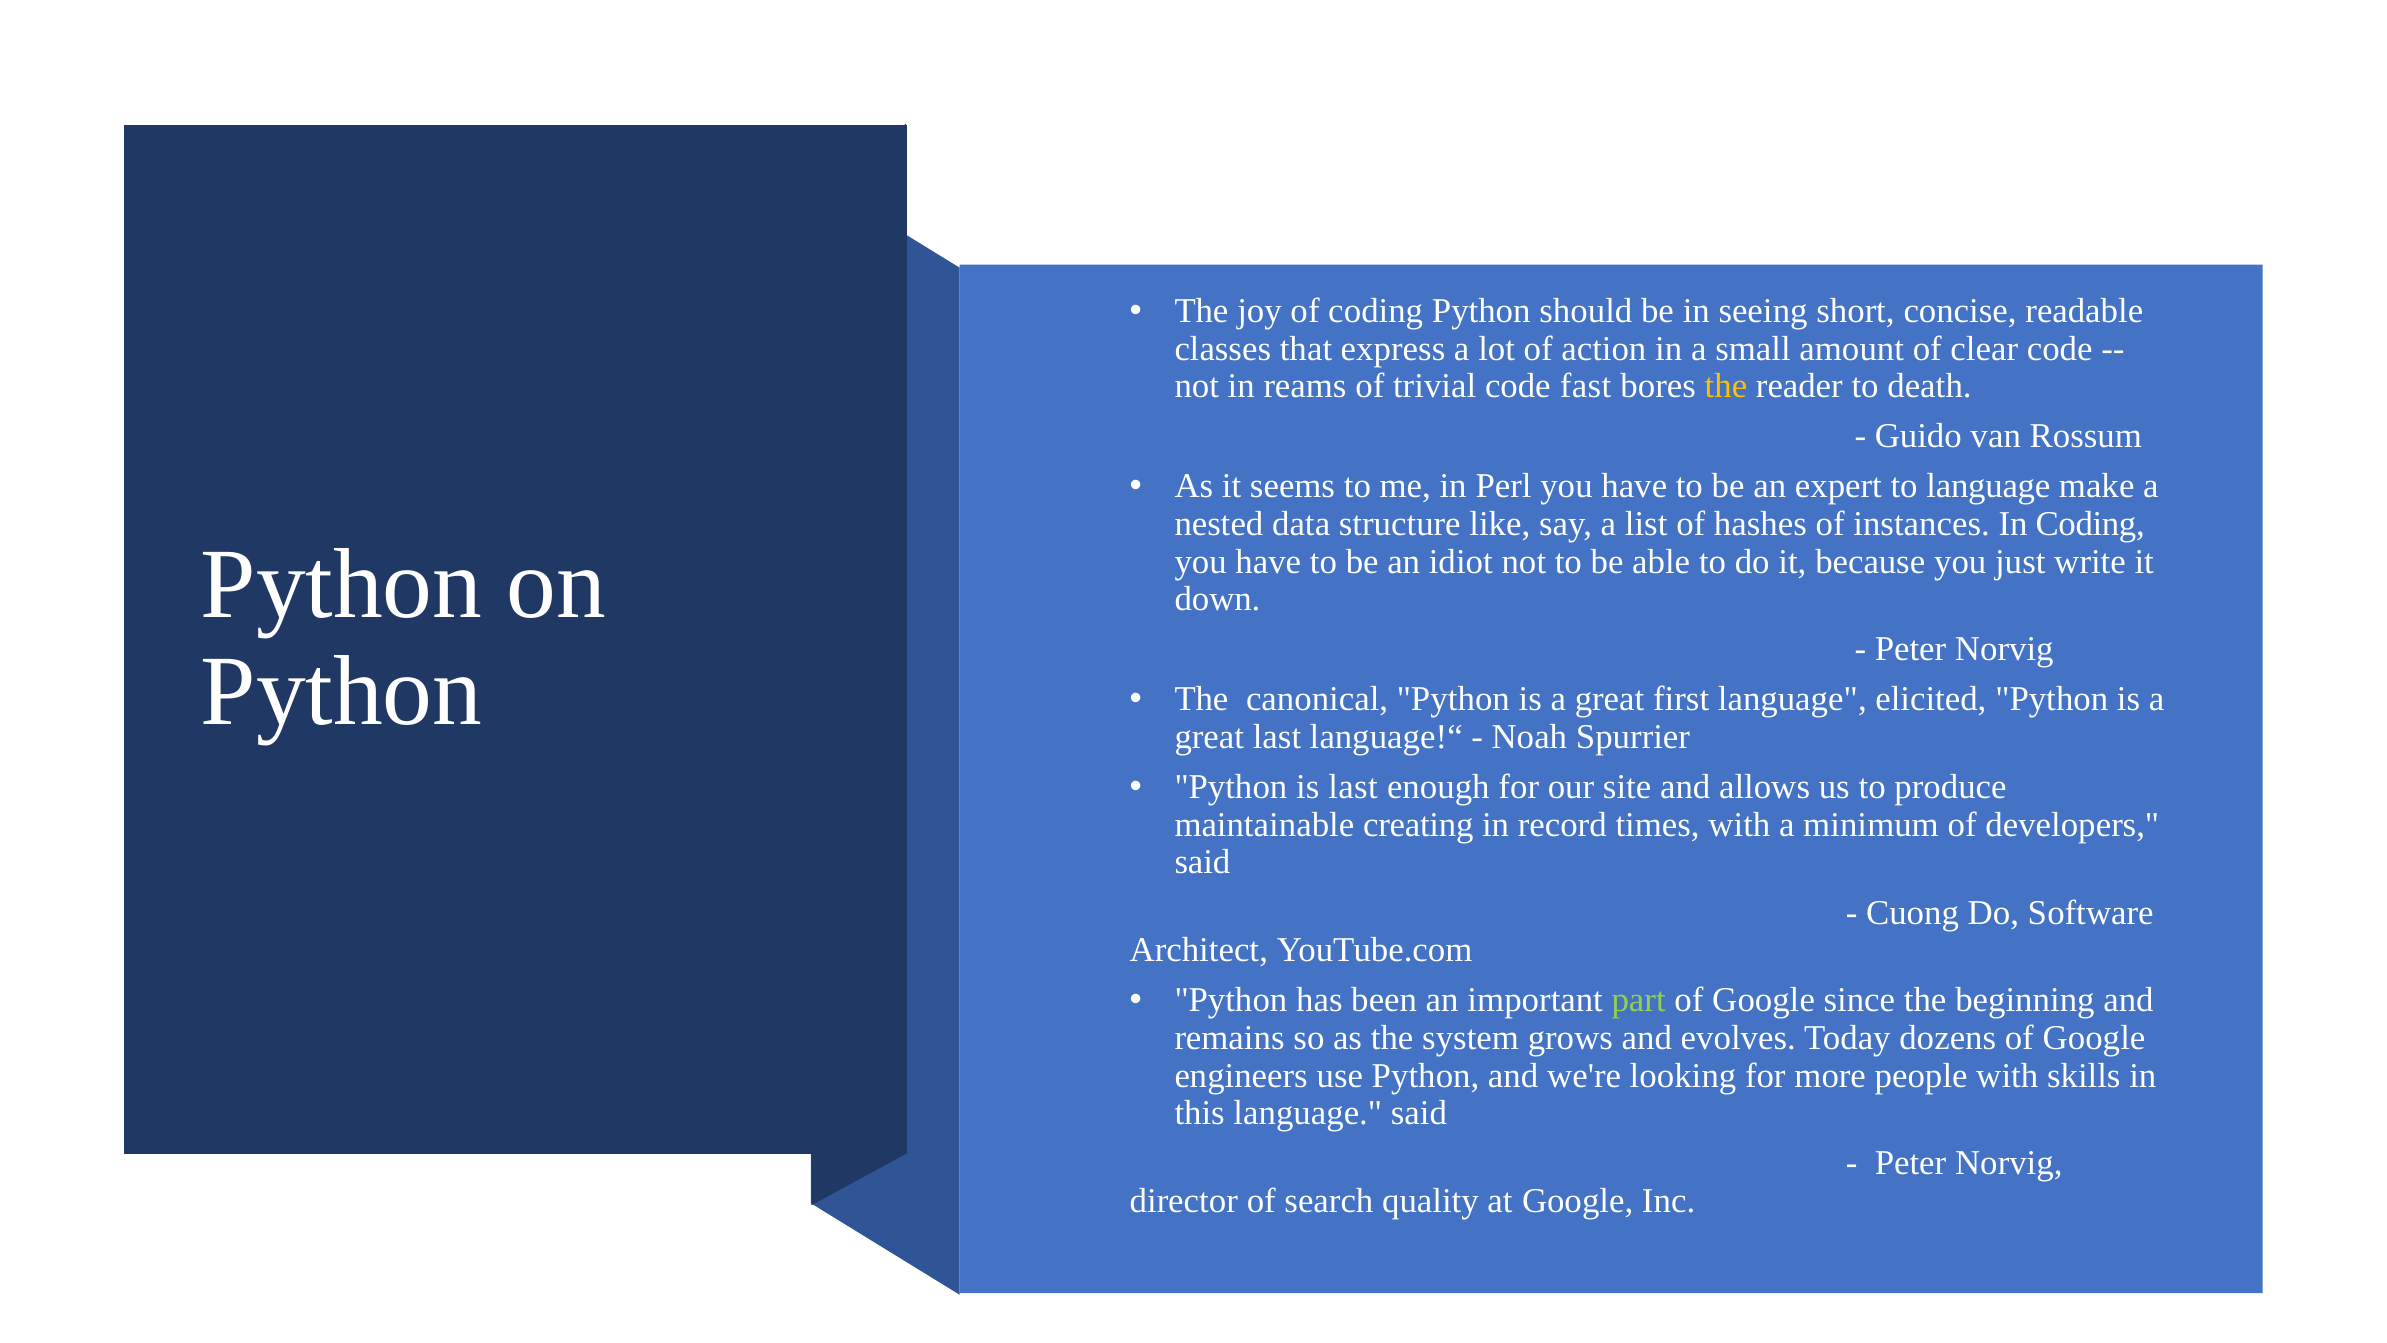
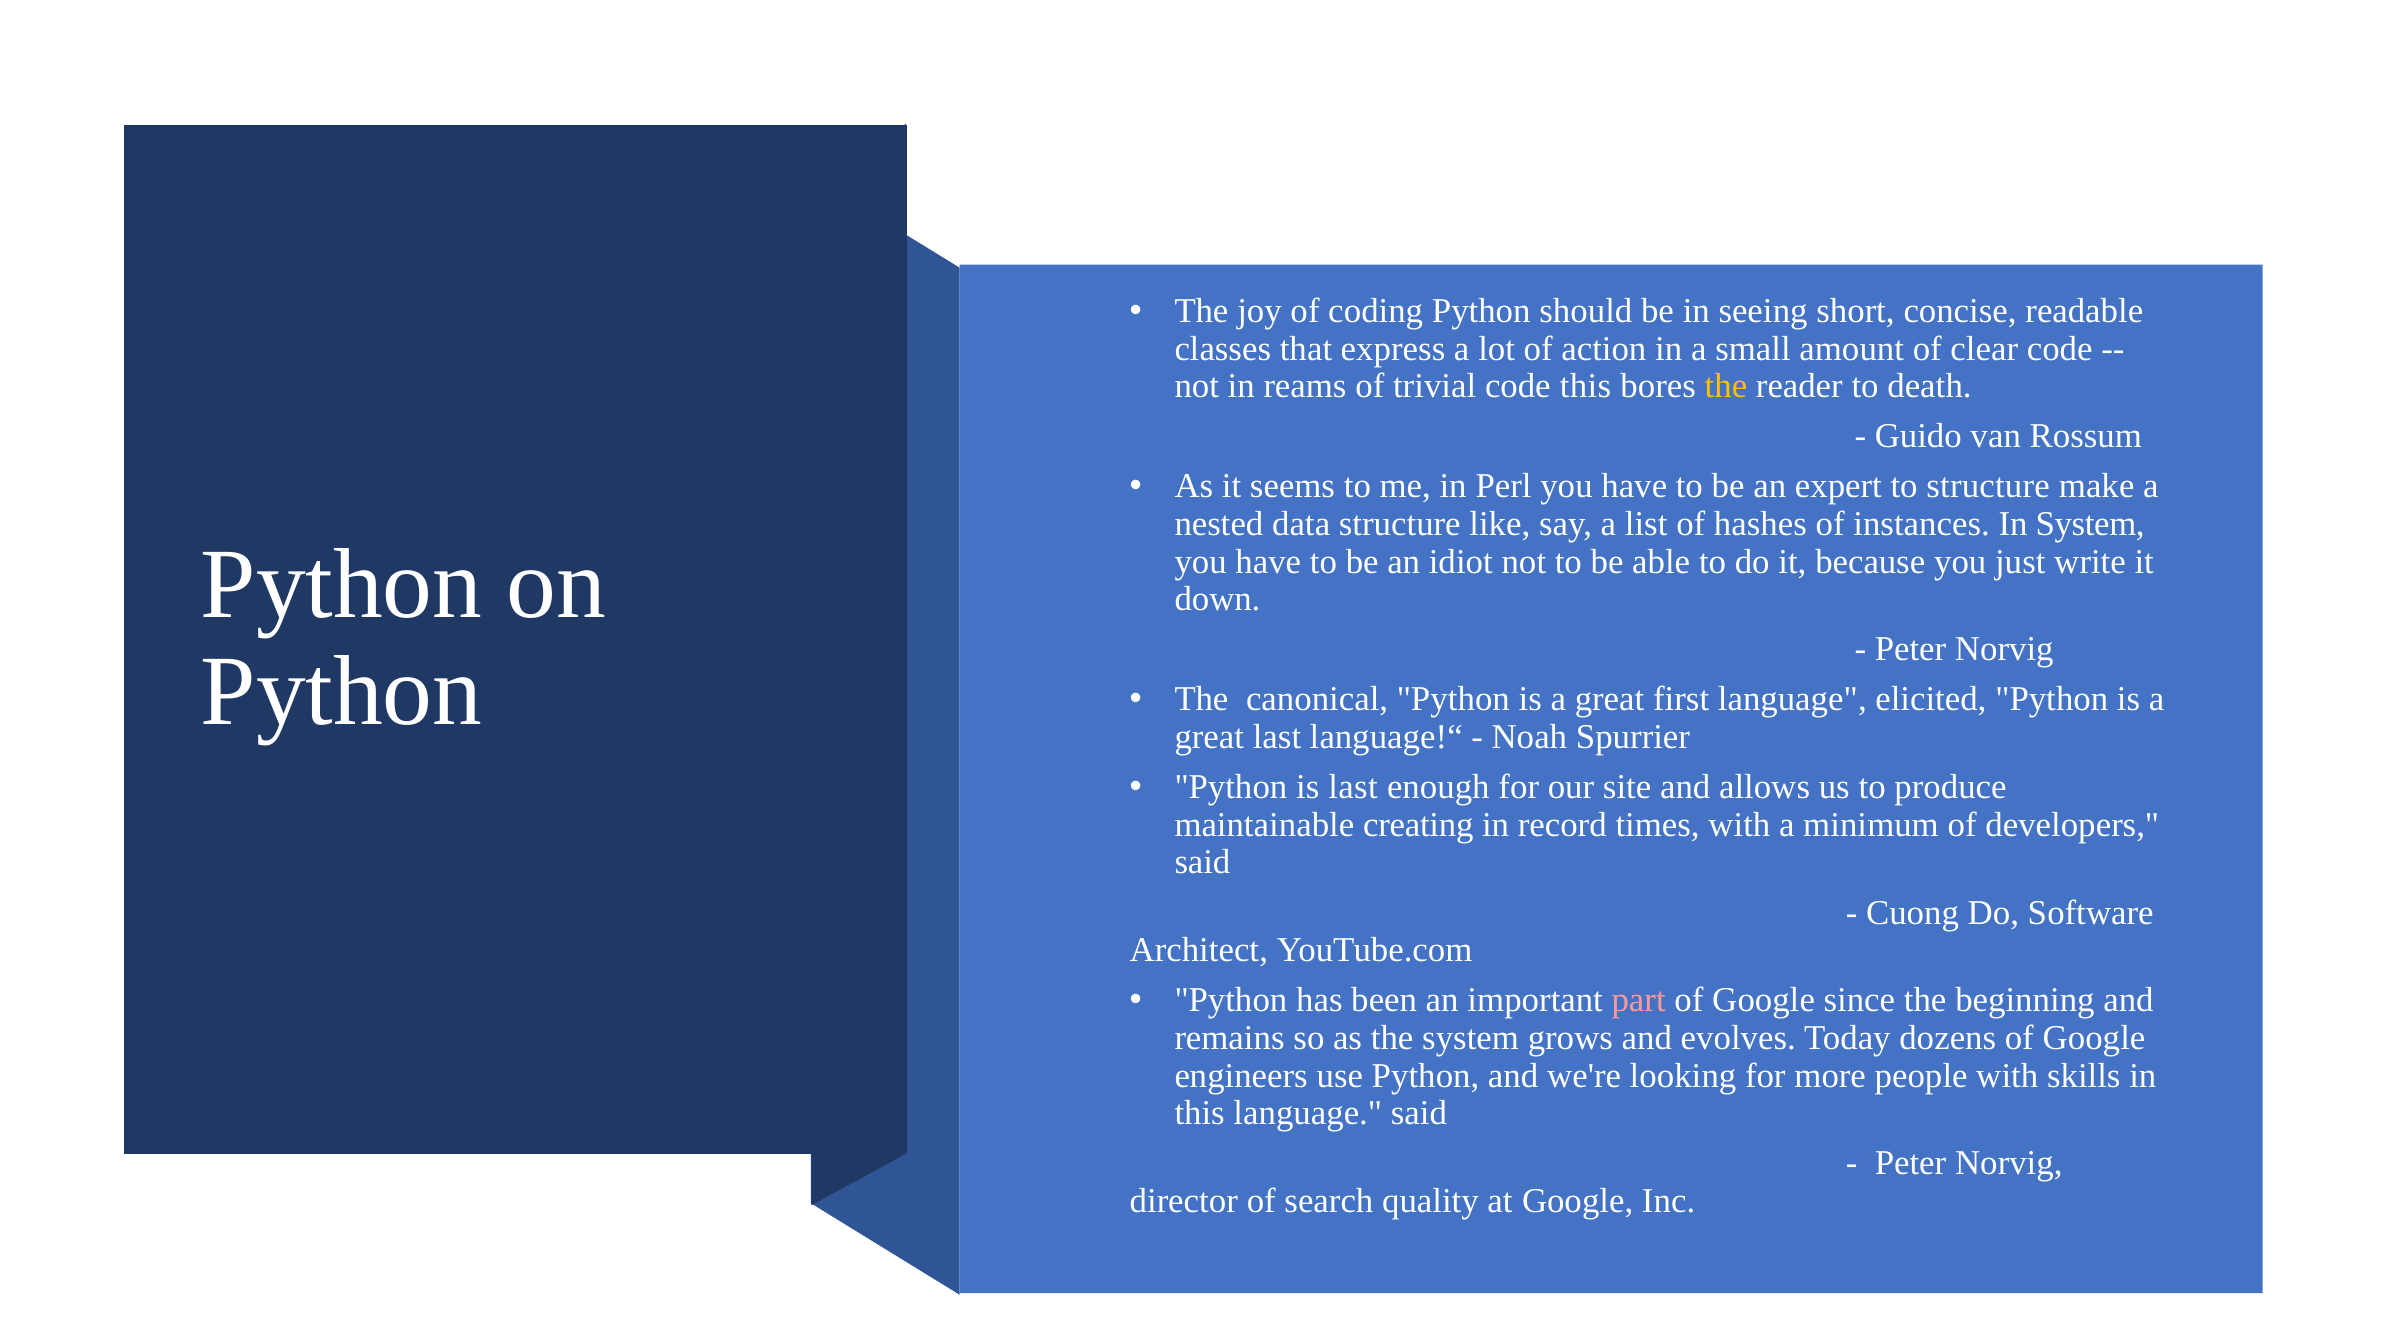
code fast: fast -> this (1586, 386)
to language: language -> structure (1988, 486)
In Coding: Coding -> System (2090, 524)
part colour: light green -> pink (1639, 1000)
